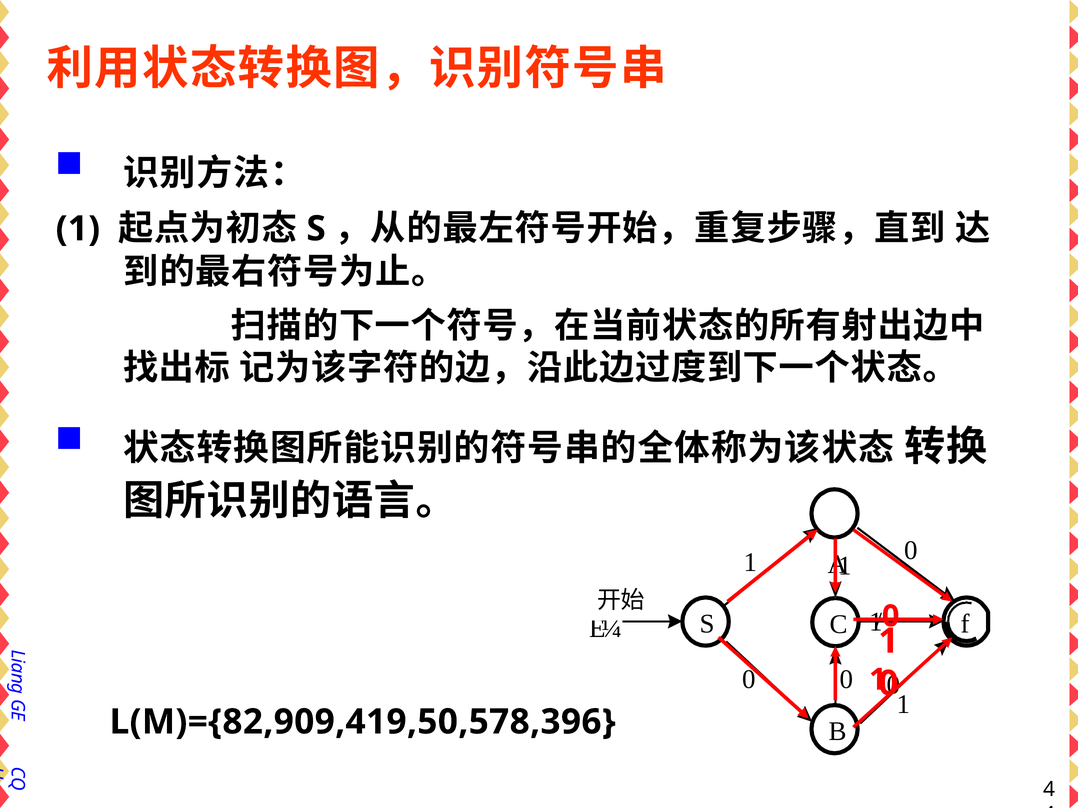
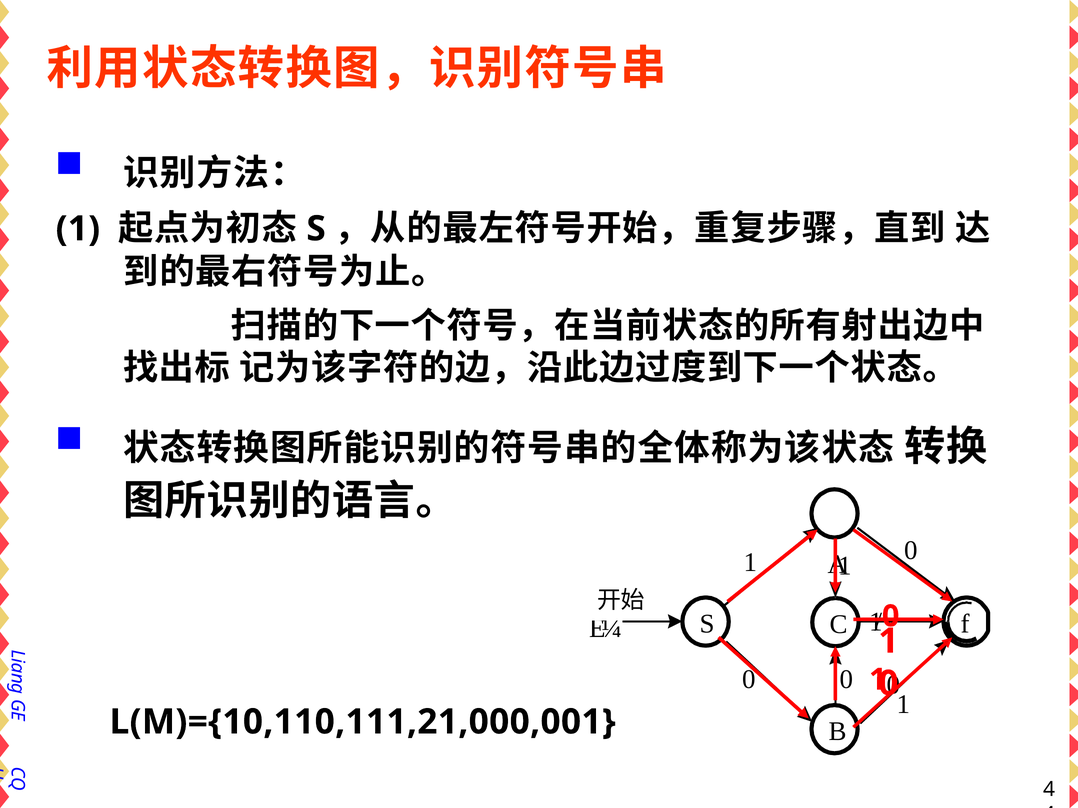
L(M)={82,909,419,50,578,396: L(M)={82,909,419,50,578,396 -> L(M)={10,110,111,21,000,001 (363, 722)
